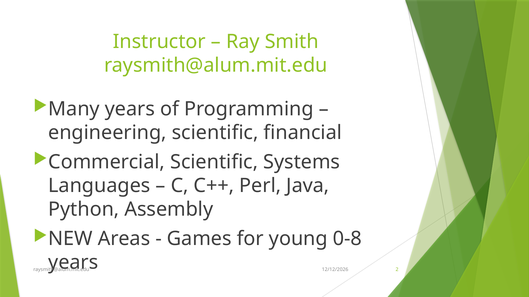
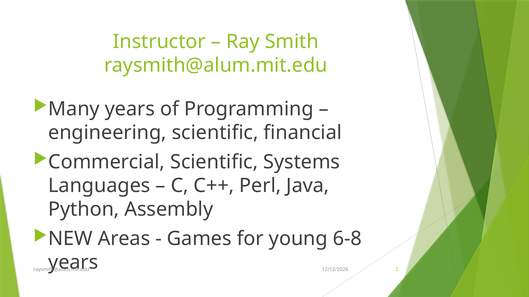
0-8: 0-8 -> 6-8 (347, 239)
